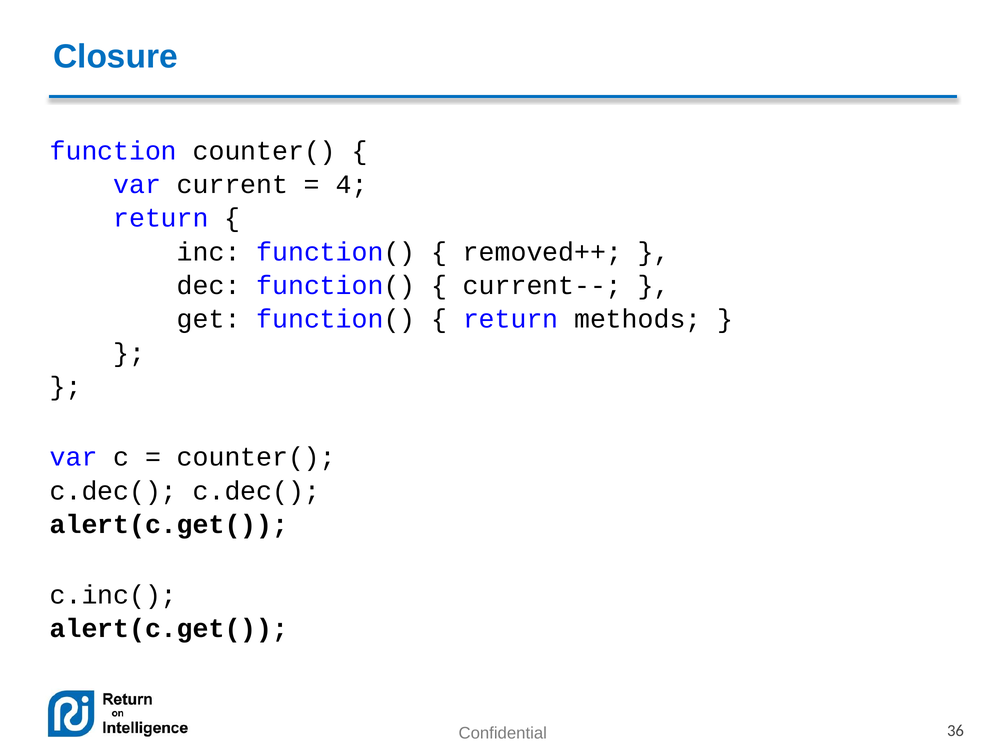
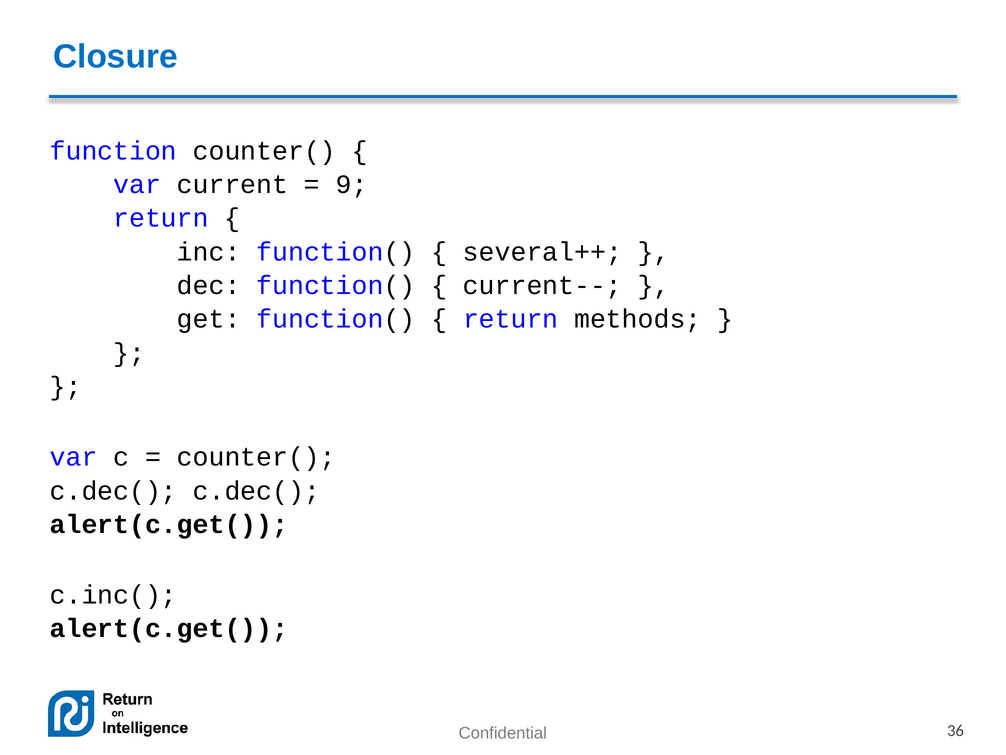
4: 4 -> 9 (352, 184)
removed++: removed++ -> several++ (542, 252)
